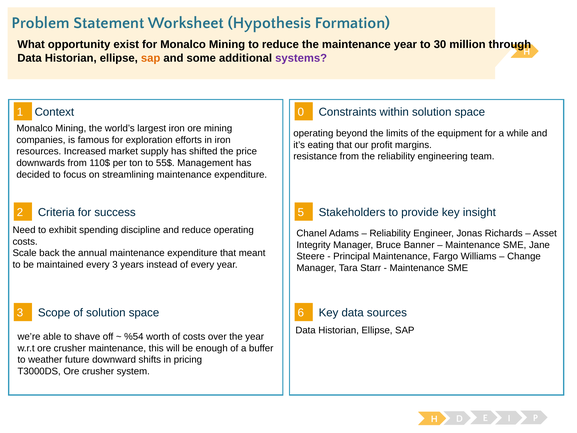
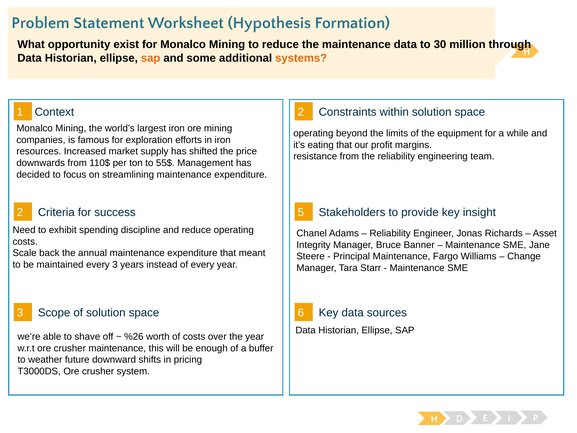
maintenance year: year -> data (405, 45)
systems colour: purple -> orange (301, 58)
1 0: 0 -> 2 (301, 112)
%54: %54 -> %26 (134, 336)
